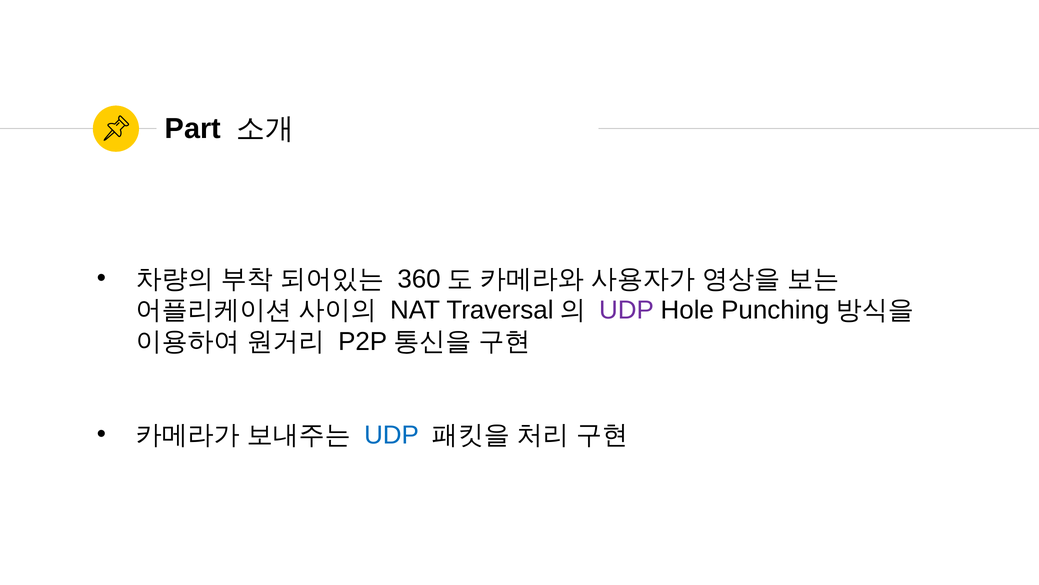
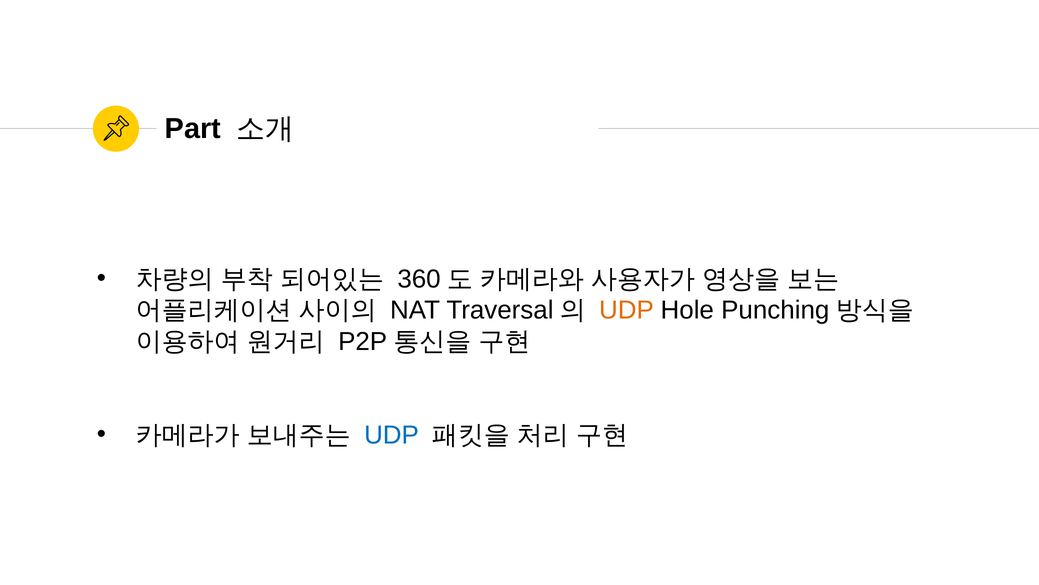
UDP colour: purple -> orange (626, 310)
